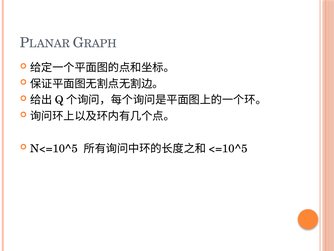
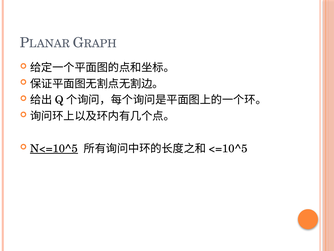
N<=10^5 underline: none -> present (54, 148)
